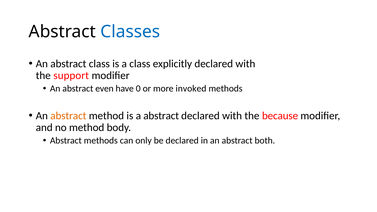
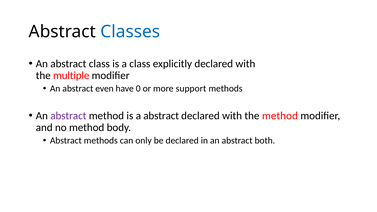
support: support -> multiple (71, 76)
invoked: invoked -> support (191, 89)
abstract colour: orange -> purple (68, 116)
the because: because -> method (280, 116)
